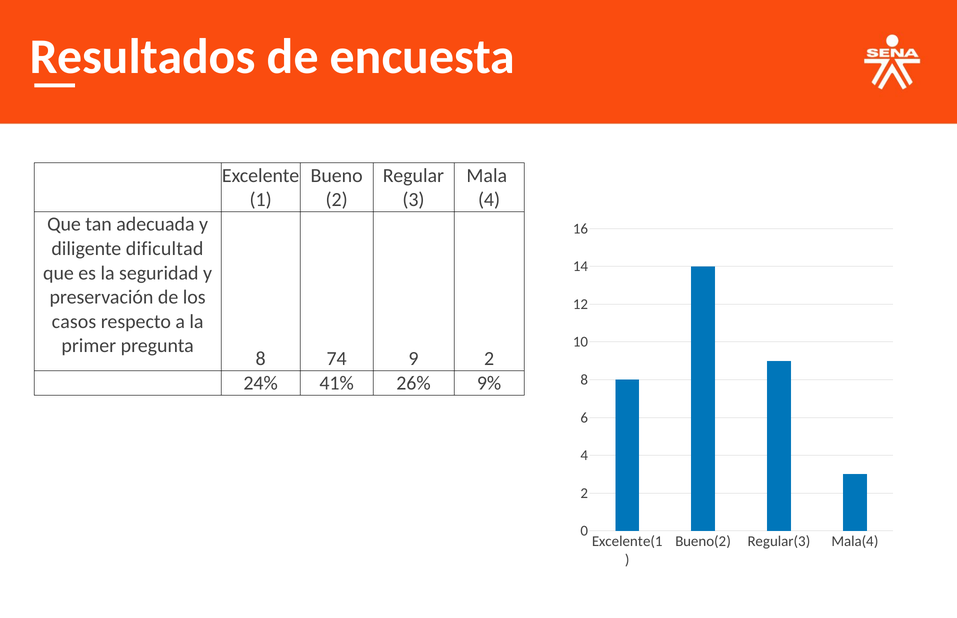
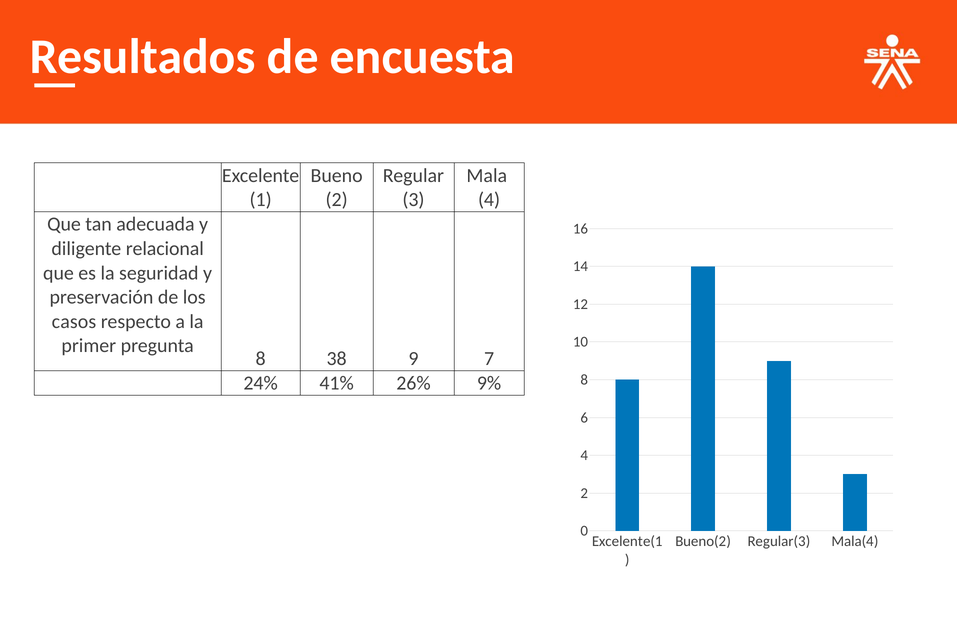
dificultad: dificultad -> relacional (165, 249)
74: 74 -> 38 (337, 359)
9 2: 2 -> 7 (489, 359)
